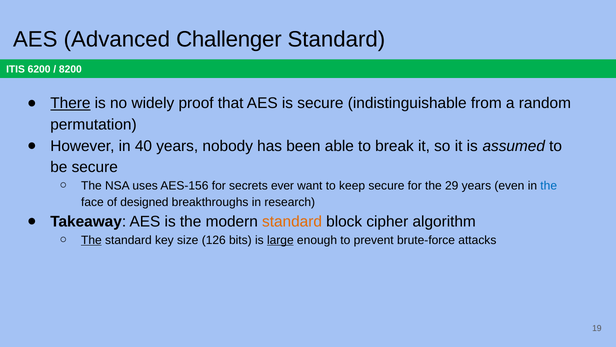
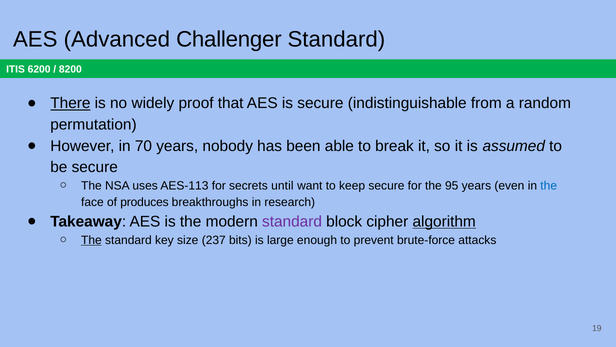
40: 40 -> 70 (143, 146)
AES-156: AES-156 -> AES-113 (184, 185)
ever: ever -> until (282, 185)
29: 29 -> 95 (452, 185)
designed: designed -> produces (144, 202)
standard colour: orange -> purple (292, 221)
algorithm underline: none -> present (444, 221)
126: 126 -> 237 (214, 240)
large underline: present -> none (280, 240)
